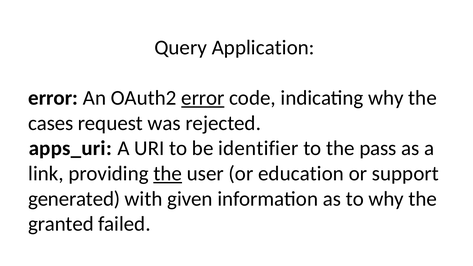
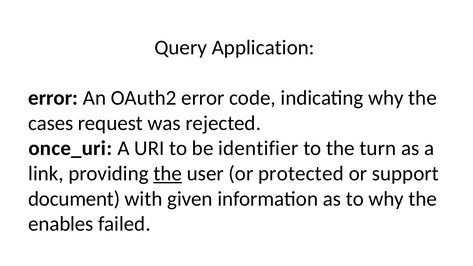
error underline: present -> none (203, 98)
apps_uri: apps_uri -> once_uri (70, 148)
pass: pass -> turn (378, 148)
education: education -> protected (301, 174)
generated: generated -> document (74, 199)
granted: granted -> enables (61, 224)
